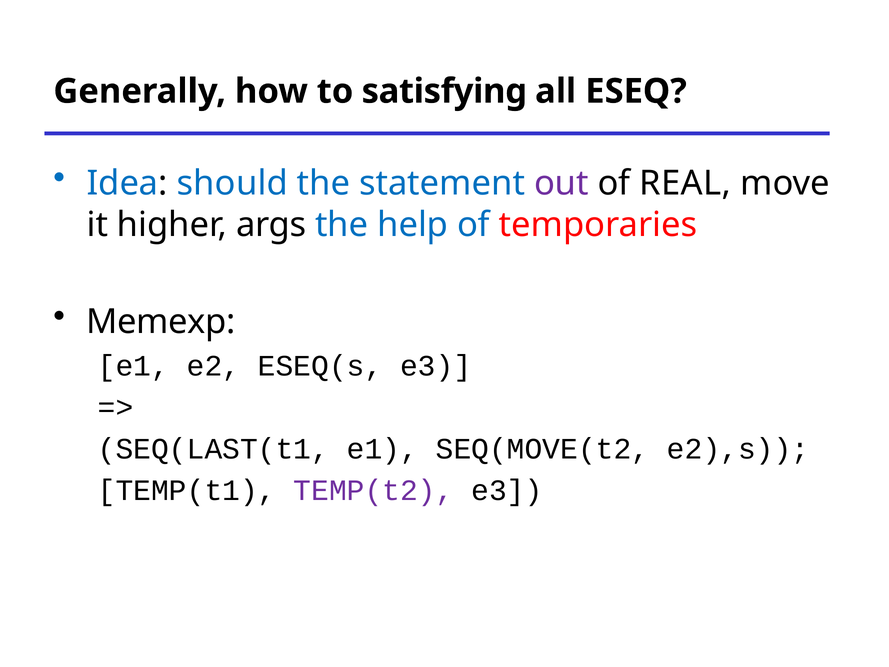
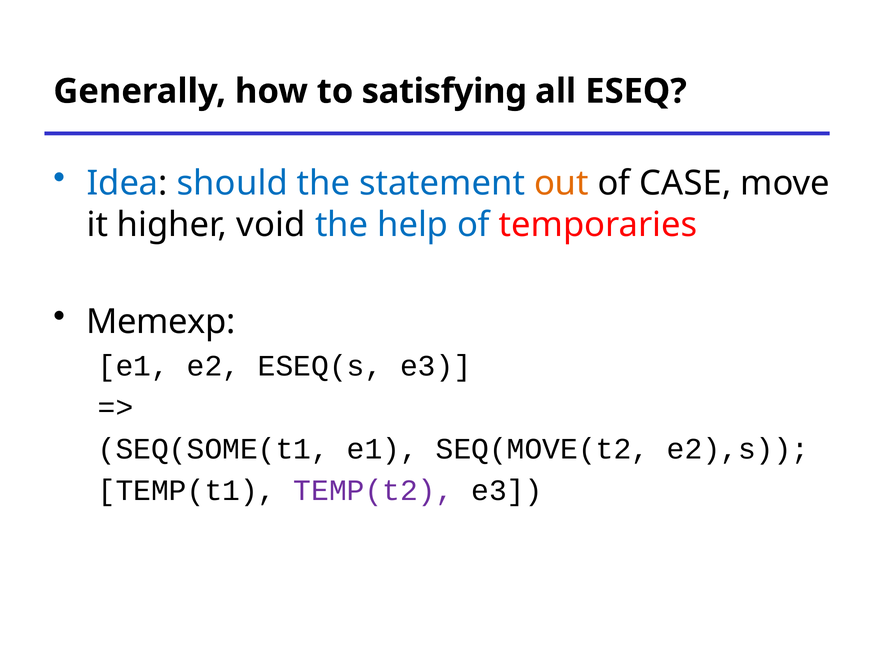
out colour: purple -> orange (561, 183)
REAL: REAL -> CASE (685, 183)
args: args -> void (271, 225)
SEQ(LAST(t1: SEQ(LAST(t1 -> SEQ(SOME(t1 (213, 449)
